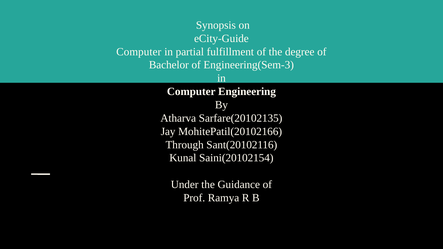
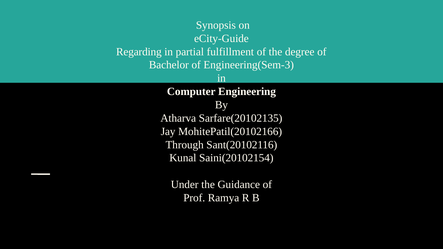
Computer: Computer -> Regarding (139, 52)
